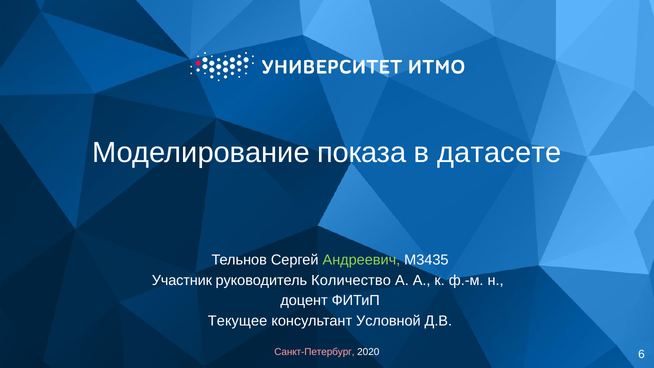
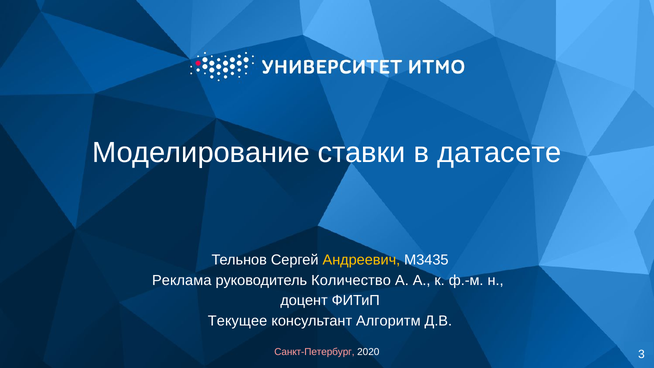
показа: показа -> ставки (362, 153)
Андреевич colour: light green -> yellow (361, 260)
Участник: Участник -> Реклама (182, 280)
Условной: Условной -> Алгоритм (388, 321)
6: 6 -> 3 (641, 354)
